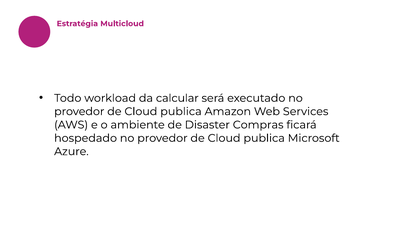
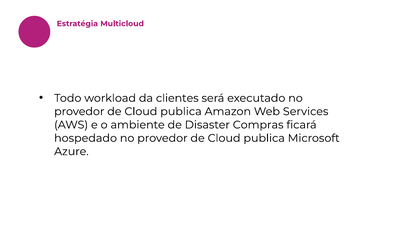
calcular: calcular -> clientes (177, 98)
